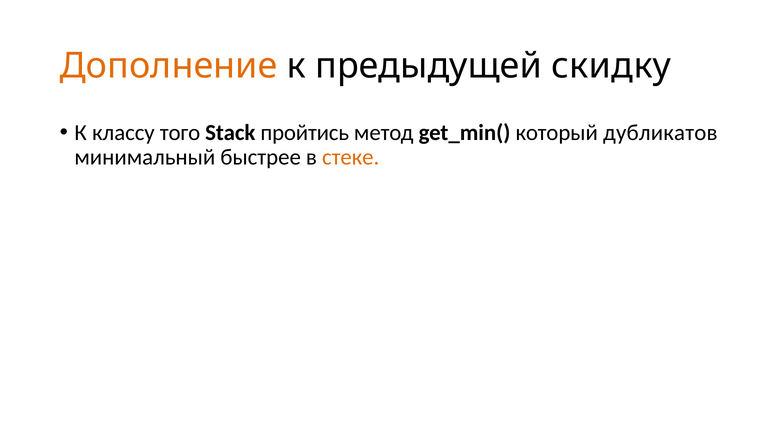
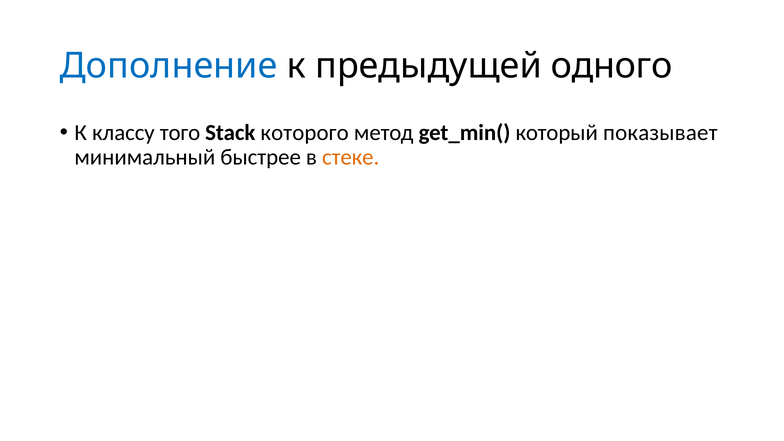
Дополнение colour: orange -> blue (169, 66)
скидку: скидку -> одного (612, 66)
пройтись: пройтись -> которого (305, 133)
дубликатов: дубликатов -> показывает (660, 133)
